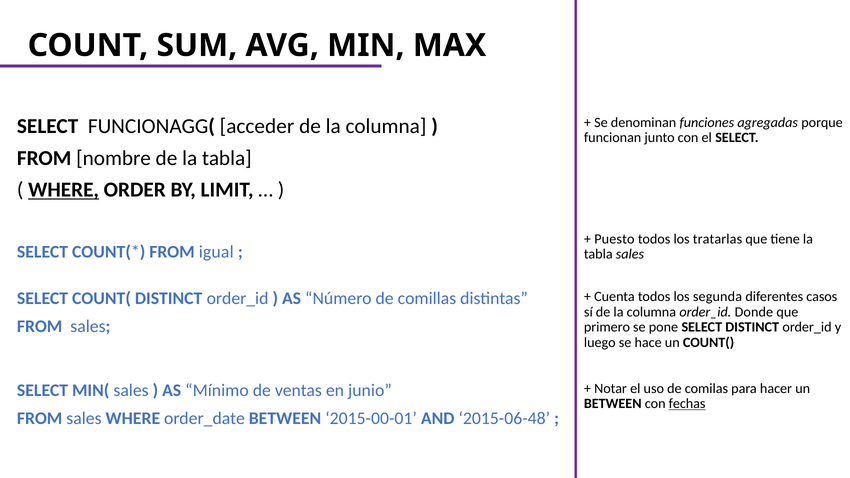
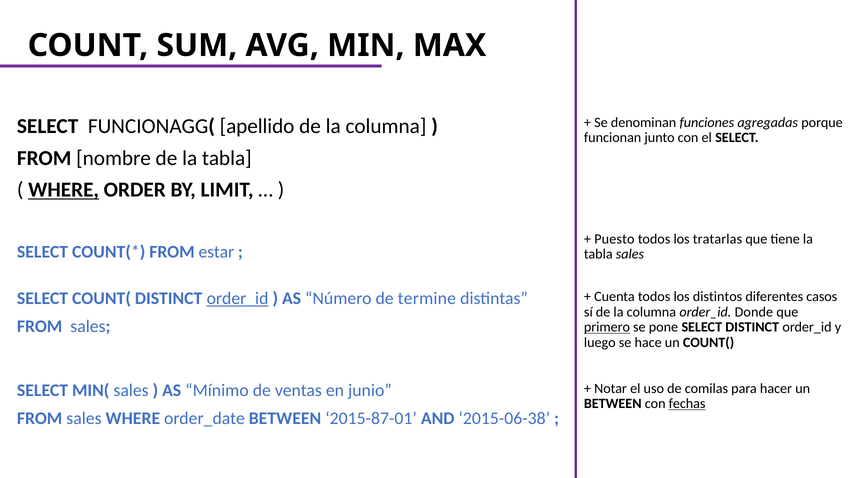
acceder: acceder -> apellido (257, 126)
igual: igual -> estar (216, 252)
segunda: segunda -> distintos (718, 297)
order_id underline: none -> present (238, 299)
comillas: comillas -> termine (427, 299)
primero underline: none -> present (607, 327)
2015-00-01: 2015-00-01 -> 2015-87-01 (371, 419)
2015-06-48: 2015-06-48 -> 2015-06-38 (504, 419)
